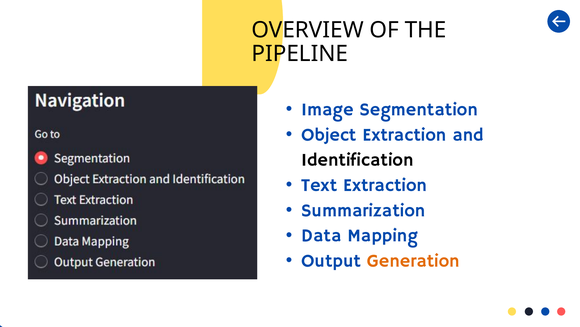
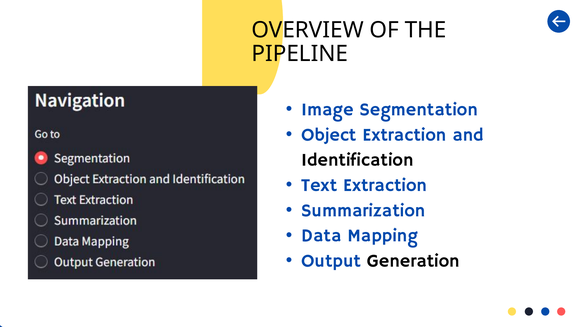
Generation colour: orange -> black (413, 260)
